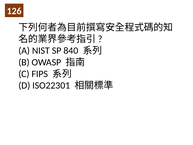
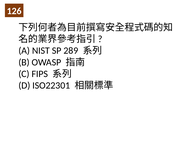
840: 840 -> 289 (71, 51)
